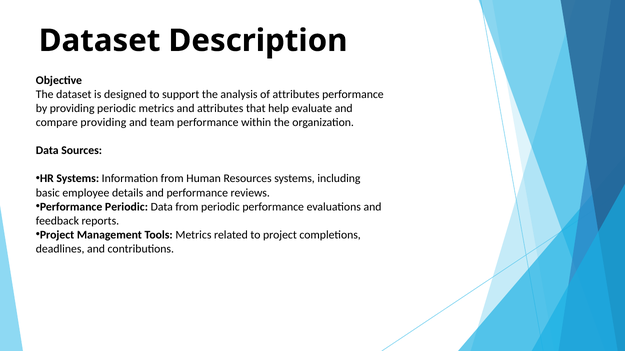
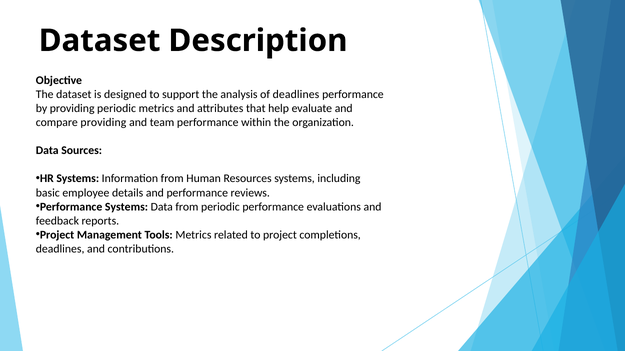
of attributes: attributes -> deadlines (296, 95)
Performance Periodic: Periodic -> Systems (127, 207)
